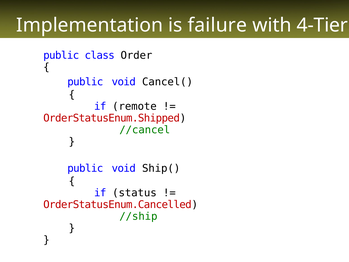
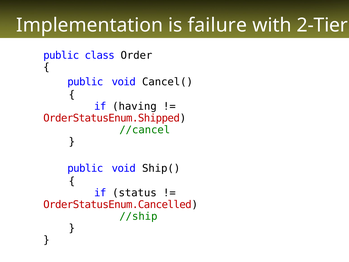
4-Tier: 4-Tier -> 2-Tier (322, 25)
remote: remote -> having (134, 106)
